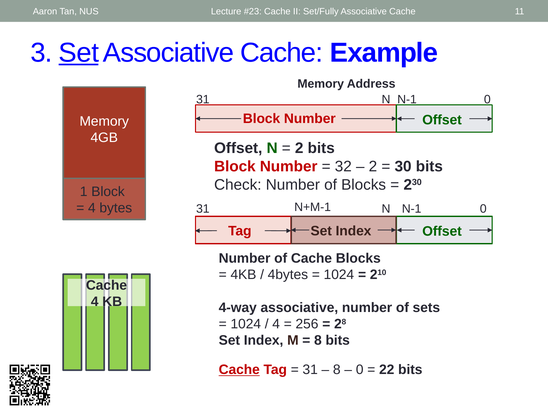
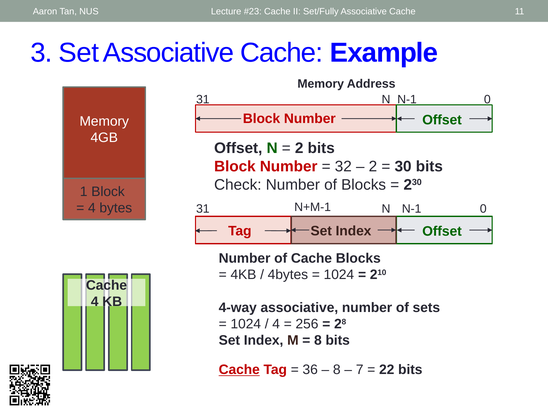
Set underline: present -> none (79, 53)
31: 31 -> 36 (310, 370)
0: 0 -> 7 (360, 370)
